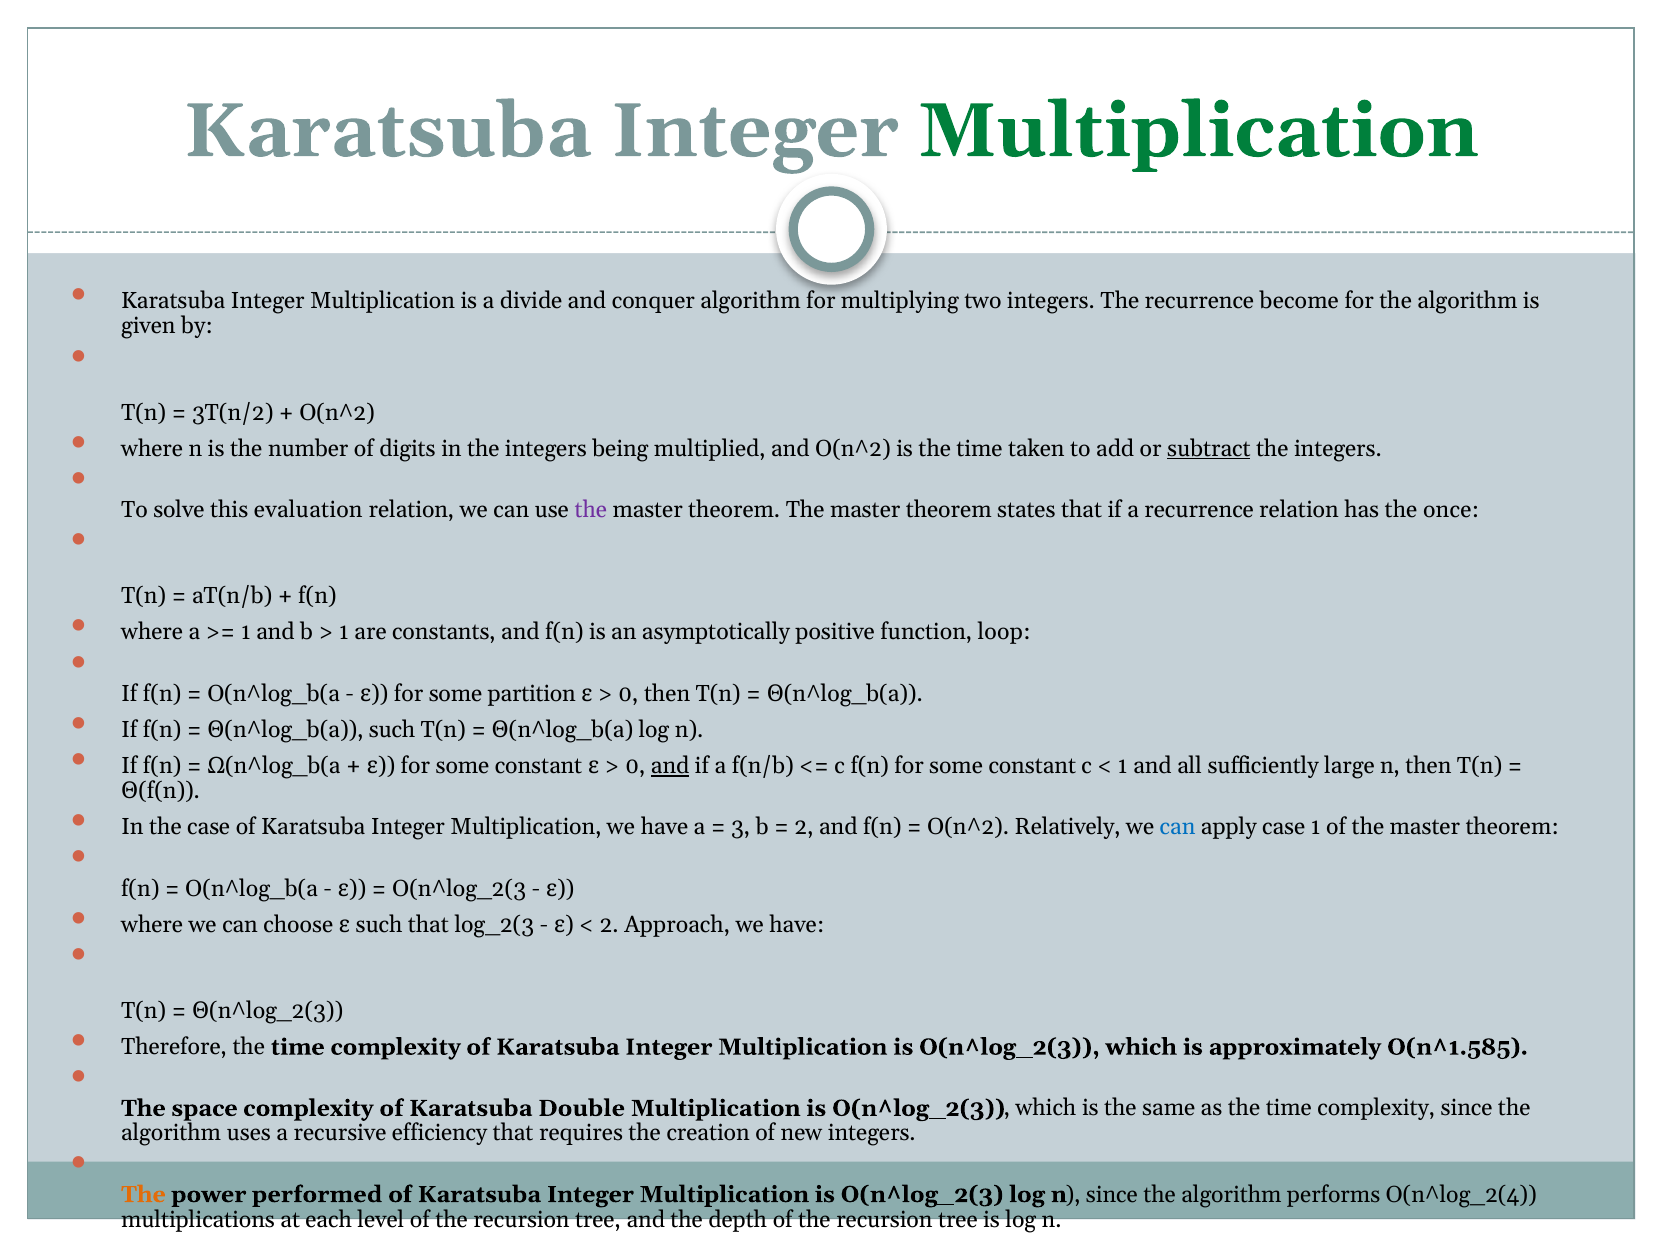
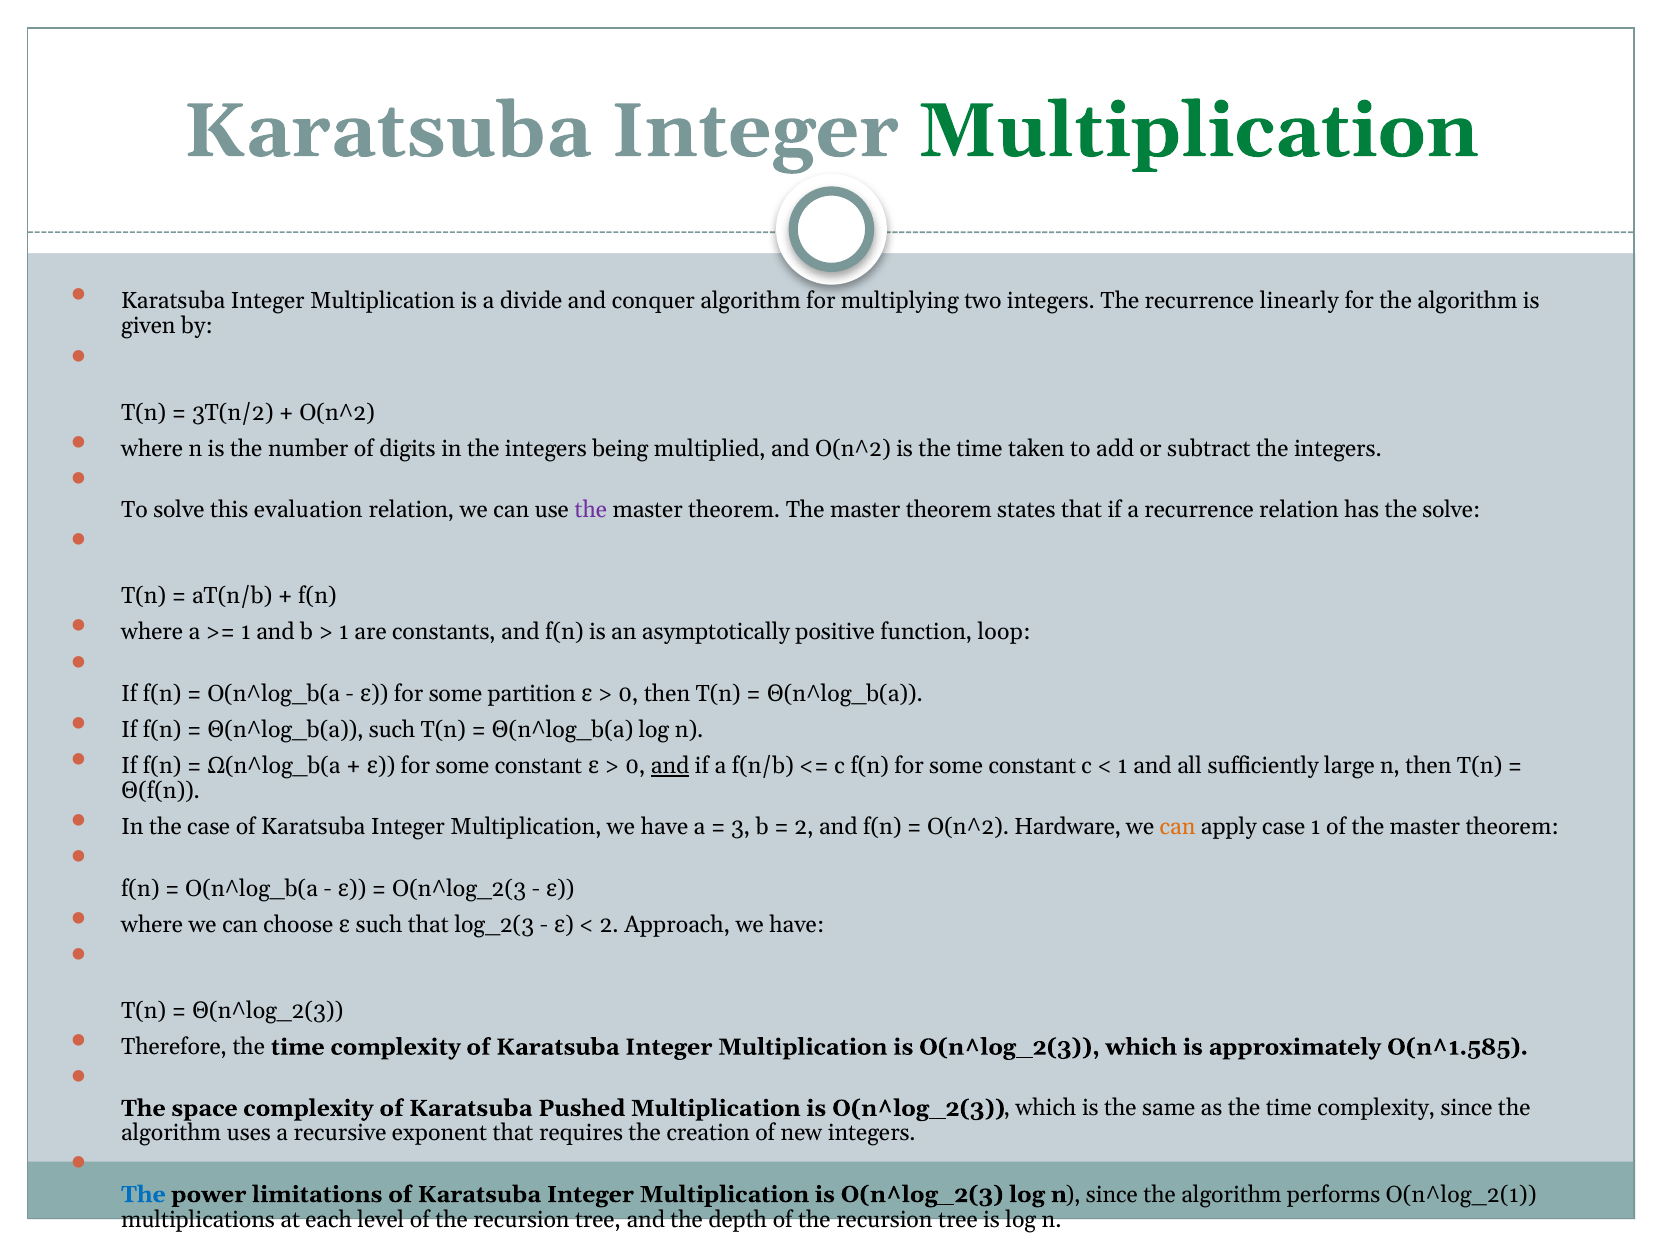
become: become -> linearly (1299, 301)
subtract underline: present -> none (1209, 449)
the once: once -> solve (1451, 510)
Relatively: Relatively -> Hardware (1068, 827)
can colour: blue -> orange (1178, 827)
Double: Double -> Pushed (582, 1108)
efficiency: efficiency -> exponent (440, 1133)
The colour: orange -> blue (143, 1195)
performed: performed -> limitations (317, 1195)
O(n^log_2(4: O(n^log_2(4 -> O(n^log_2(1 (1461, 1195)
